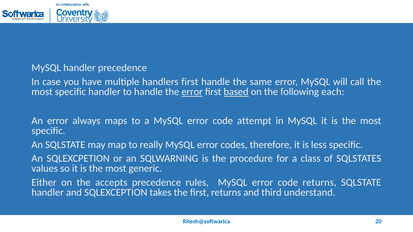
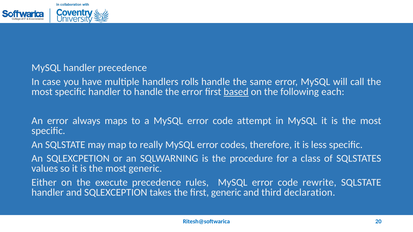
handlers first: first -> rolls (190, 82)
error underline: present -> none (192, 92)
accepts: accepts -> execute (111, 183)
code returns: returns -> rewrite (320, 183)
first returns: returns -> generic (226, 193)
understand: understand -> declaration (310, 193)
